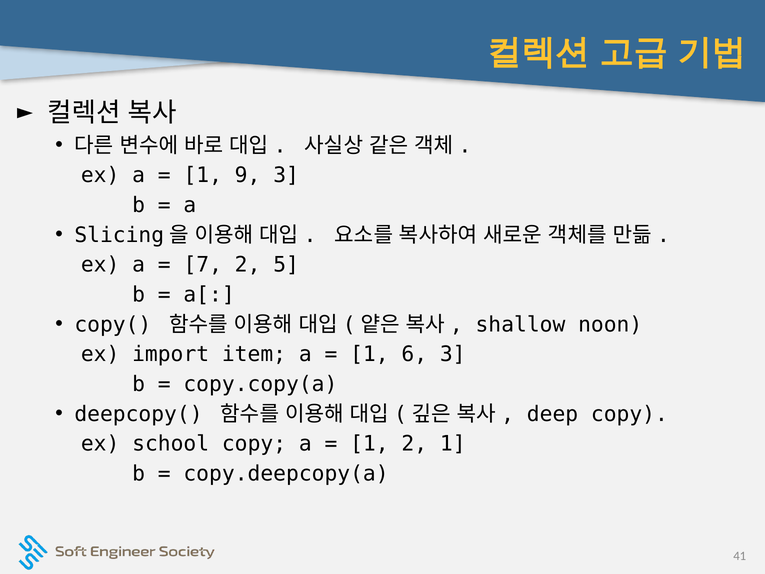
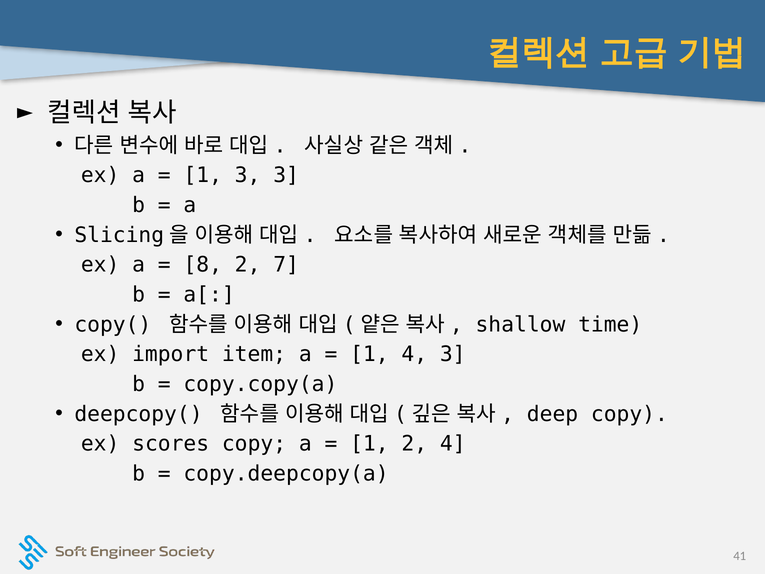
1 9: 9 -> 3 (248, 175)
7: 7 -> 8 (203, 265)
5: 5 -> 7 (286, 265)
noon: noon -> time (610, 324)
1 6: 6 -> 4 (414, 354)
school: school -> scores (171, 444)
2 1: 1 -> 4 (453, 444)
